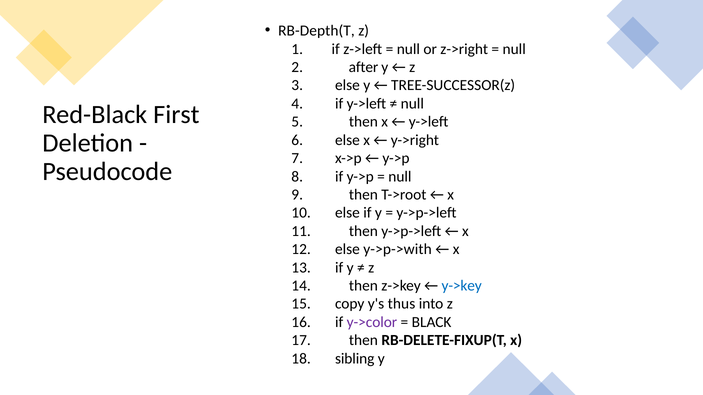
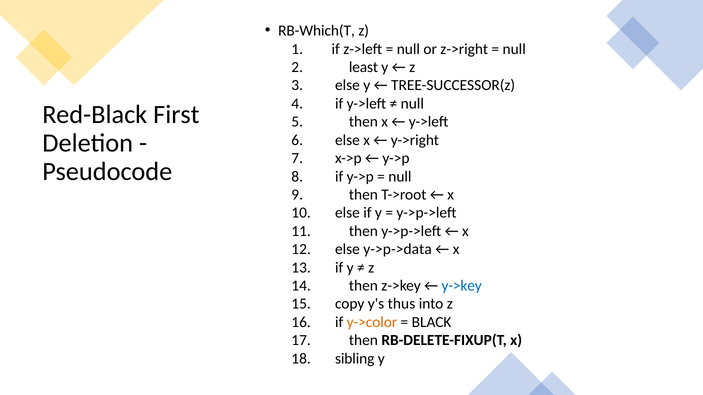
RB-Depth(T: RB-Depth(T -> RB-Which(T (317, 31)
after: after -> least (364, 67)
y->p->with: y->p->with -> y->p->data (398, 250)
y->color colour: purple -> orange (372, 322)
